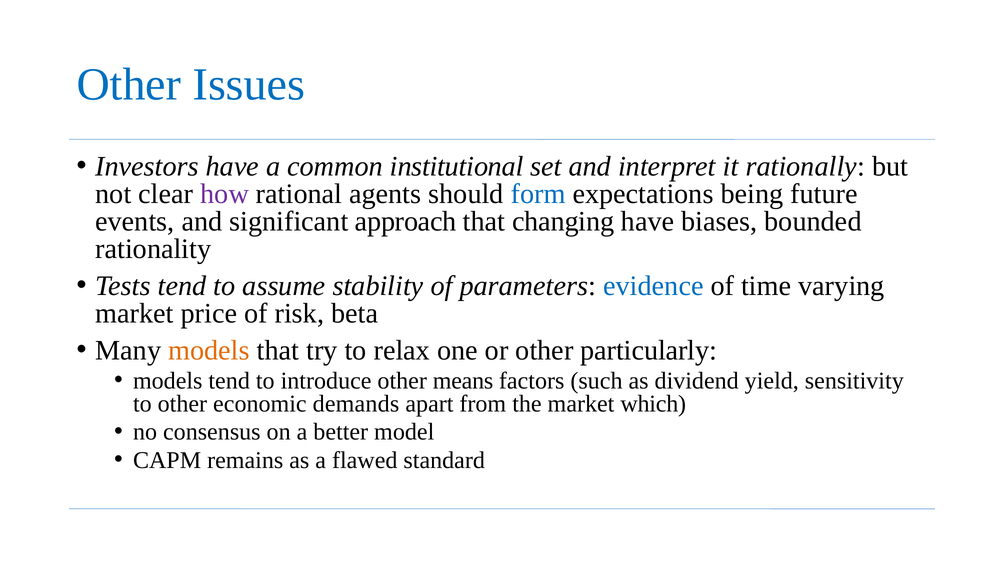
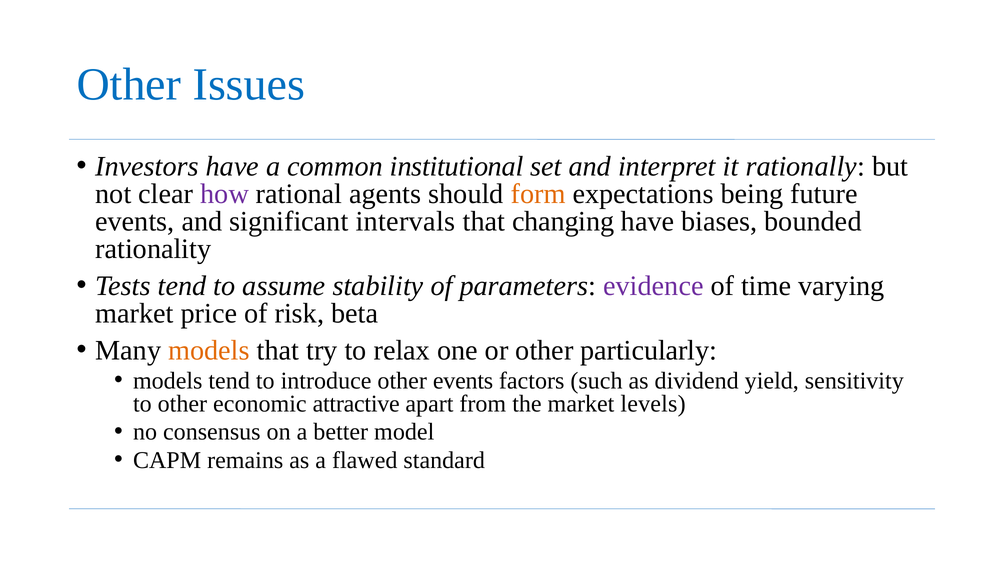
form colour: blue -> orange (538, 194)
approach: approach -> intervals (405, 221)
evidence colour: blue -> purple (653, 286)
other means: means -> events (463, 380)
demands: demands -> attractive (356, 404)
which: which -> levels (653, 404)
